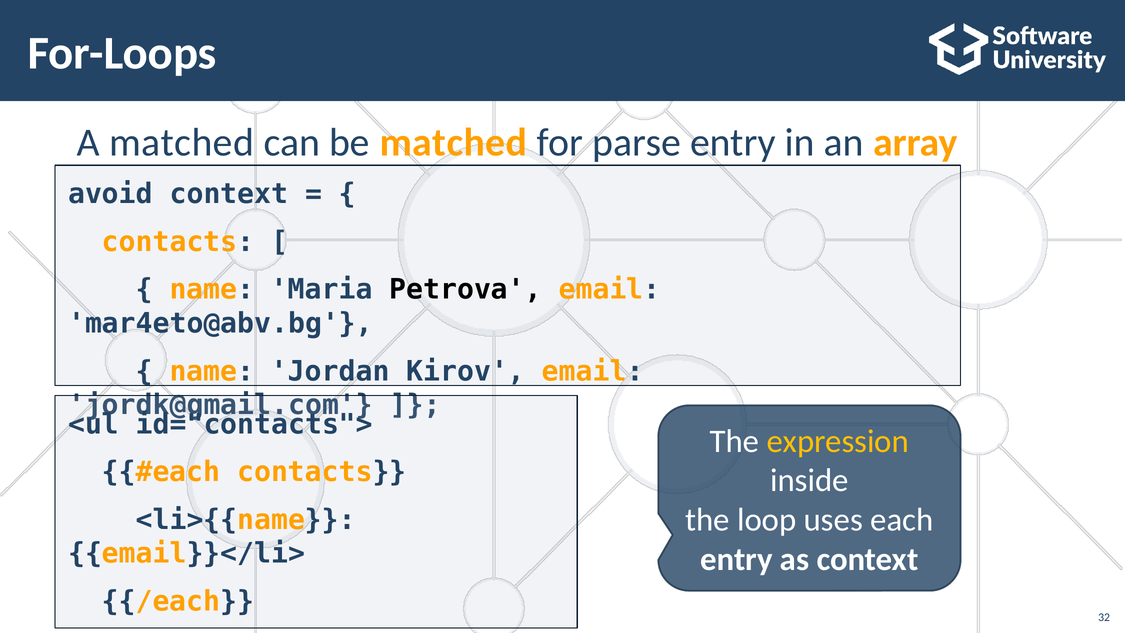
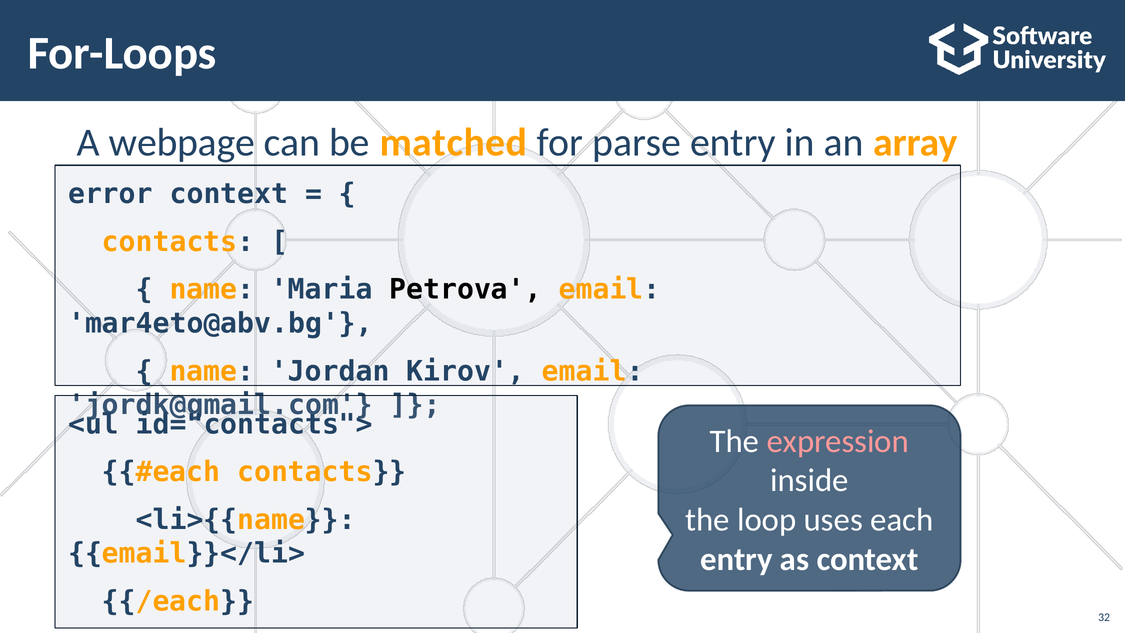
matched: matched -> webpage (182, 143)
avoid: avoid -> error (110, 194)
expression colour: yellow -> pink (838, 441)
